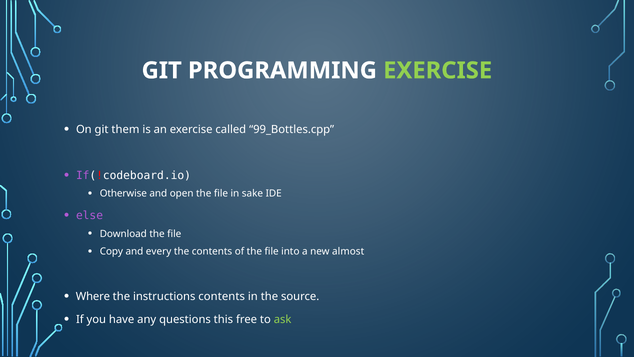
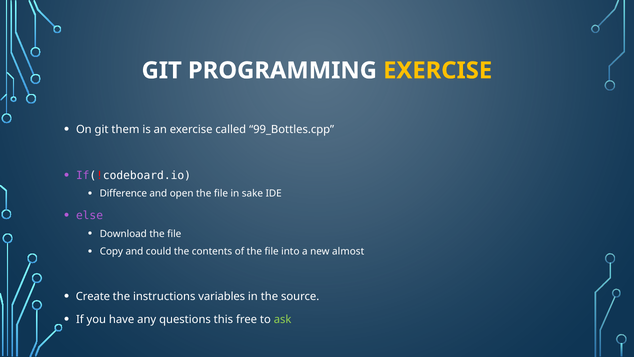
EXERCISE colour: light green -> yellow (438, 70)
Otherwise: Otherwise -> Difference (123, 193)
every: every -> could (159, 251)
Where: Where -> Create (93, 296)
instructions contents: contents -> variables (222, 296)
